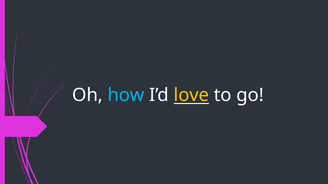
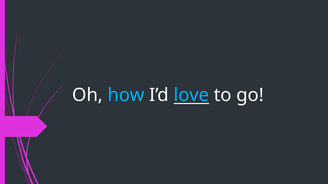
love colour: yellow -> light blue (191, 95)
